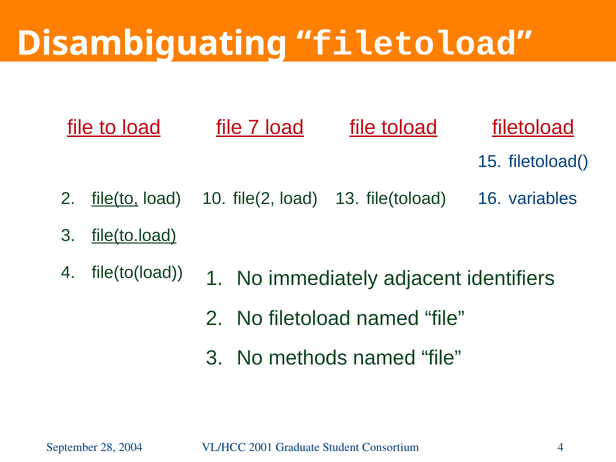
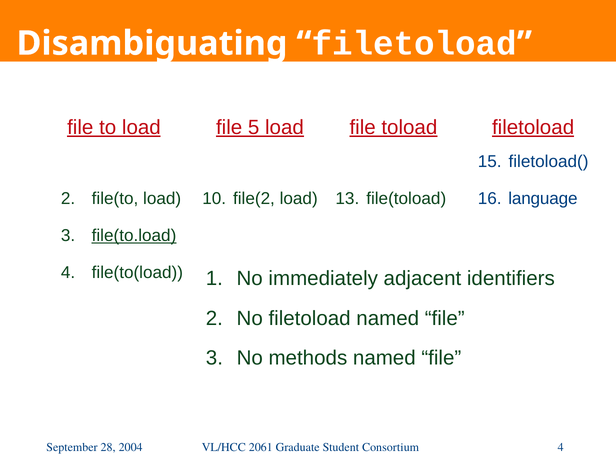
7: 7 -> 5 (254, 127)
file(to underline: present -> none (115, 198)
variables: variables -> language (543, 198)
2001: 2001 -> 2061 (261, 447)
